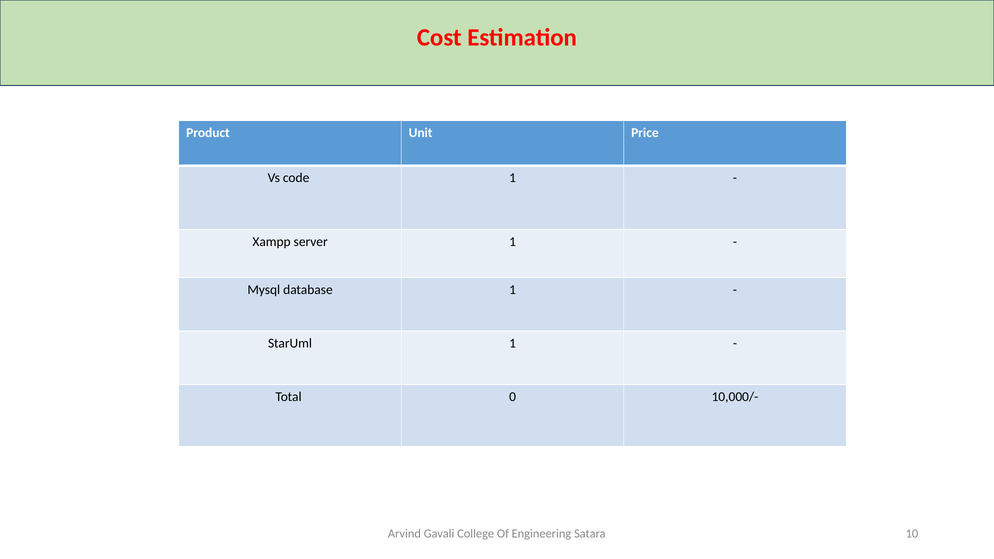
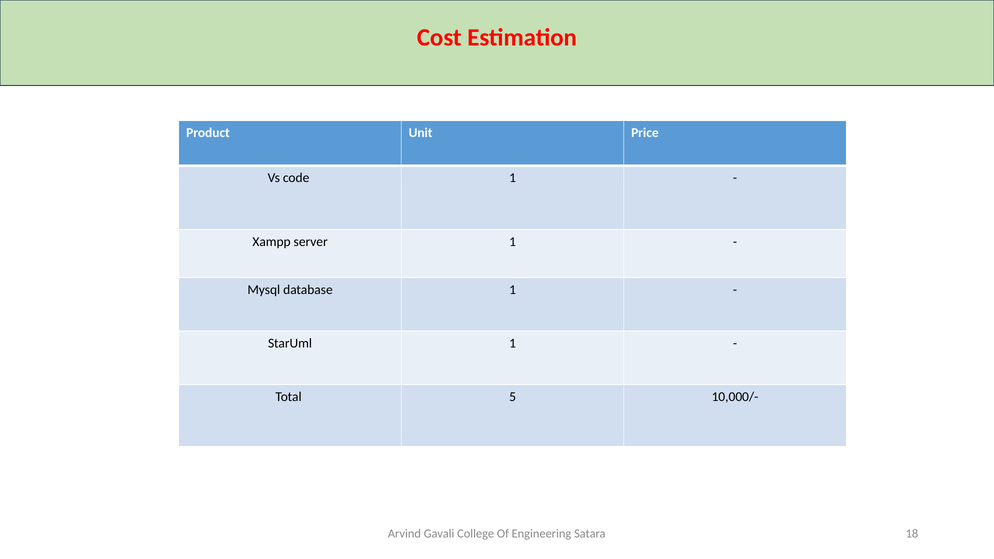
0: 0 -> 5 (513, 397)
10: 10 -> 18 (912, 534)
